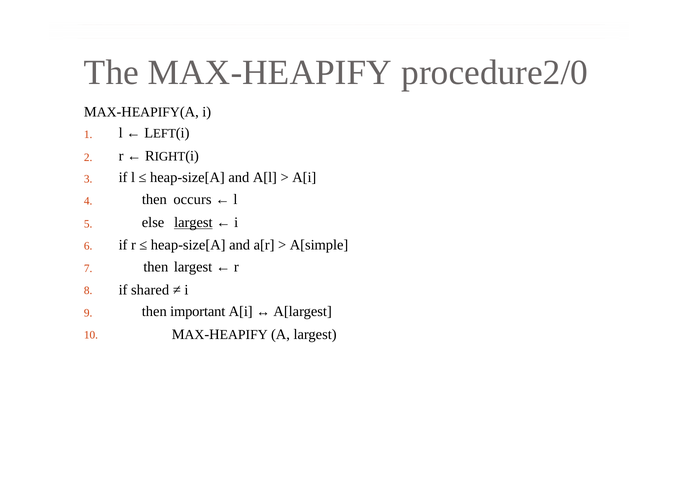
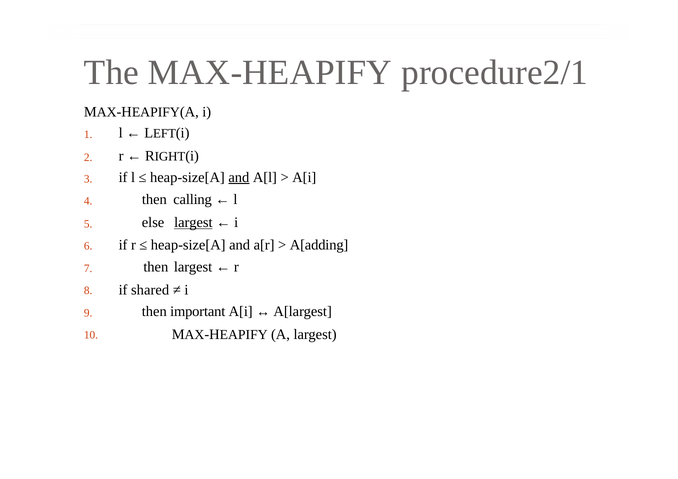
procedure2/0: procedure2/0 -> procedure2/1 (495, 73)
and underline: none -> present (239, 177)
occurs: occurs -> calling (193, 200)
A[simple: A[simple -> A[adding (319, 245)
